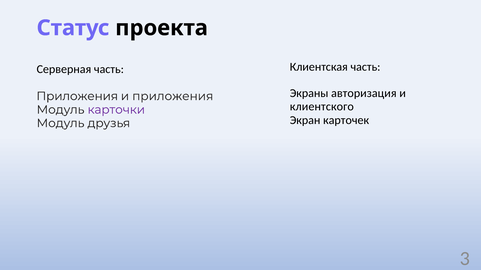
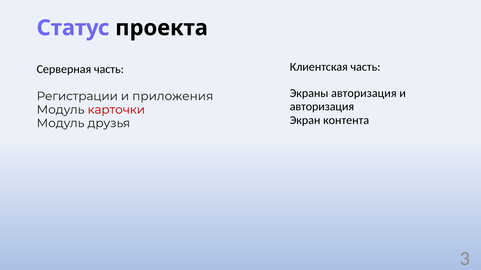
Приложения: Приложения -> Регистрации (77, 96)
клиентского: клиентского -> авторизация (322, 107)
карточки colour: purple -> red (116, 110)
карточек: карточек -> контента (346, 120)
